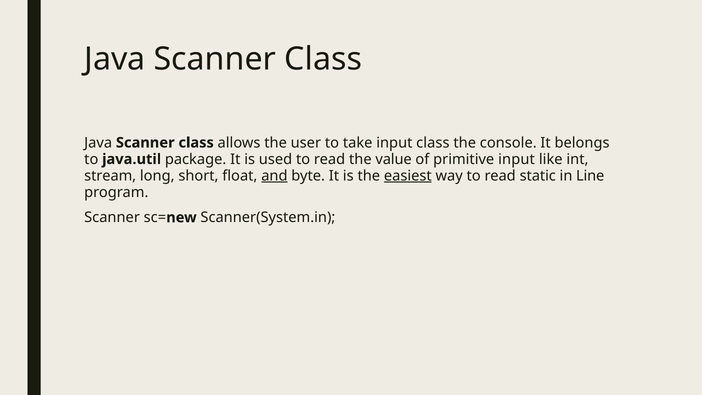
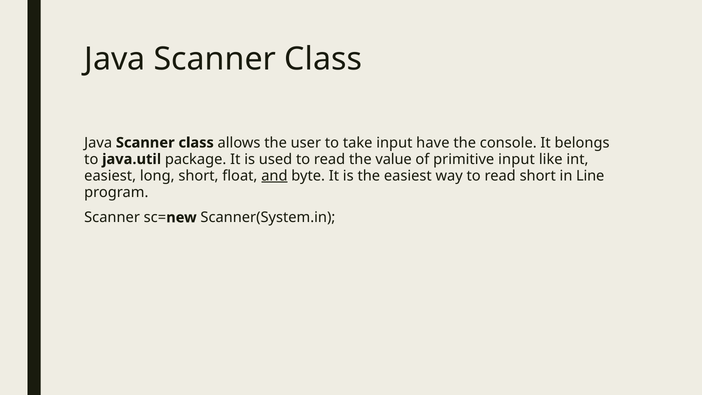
input class: class -> have (433, 143)
stream: stream -> easiest (110, 176)
easiest underline: present -> none (408, 176)
read static: static -> short (538, 176)
